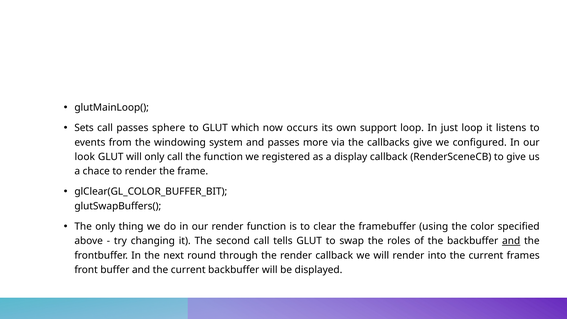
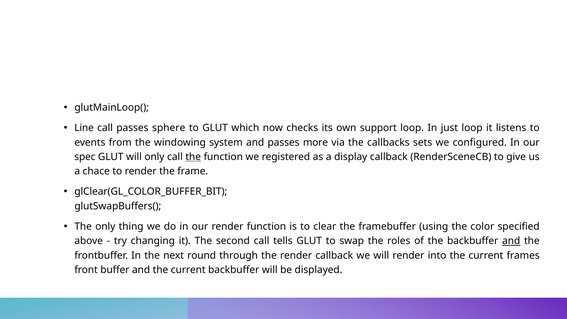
Sets: Sets -> Line (84, 128)
occurs: occurs -> checks (302, 128)
callbacks give: give -> sets (423, 142)
look: look -> spec (85, 157)
the underline: none -> present (193, 157)
